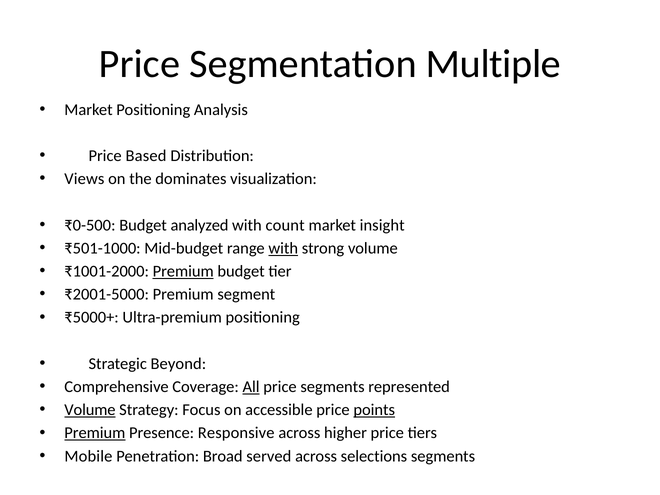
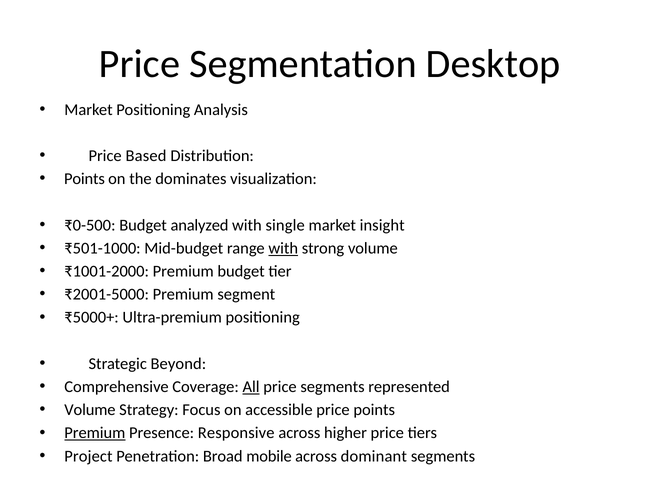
Multiple: Multiple -> Desktop (493, 64)
Views: Views -> Points (84, 179)
count: count -> single (285, 225)
Premium underline: present -> none (183, 271)
Volume underline: present -> none (90, 410)
points underline: present -> none (374, 410)
Mobile: Mobile -> Project (88, 456)
served: served -> mobile (269, 456)
selections: selections -> dominant (374, 456)
